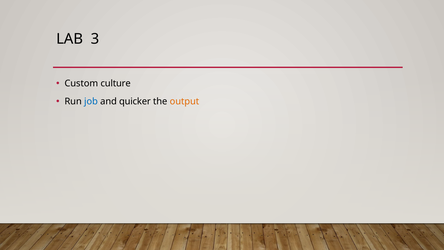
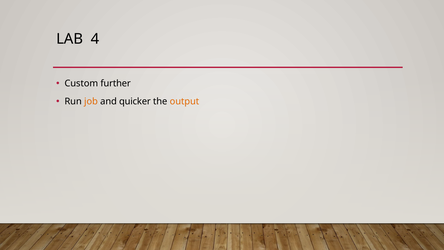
3: 3 -> 4 (95, 39)
culture: culture -> further (116, 83)
job colour: blue -> orange (91, 101)
